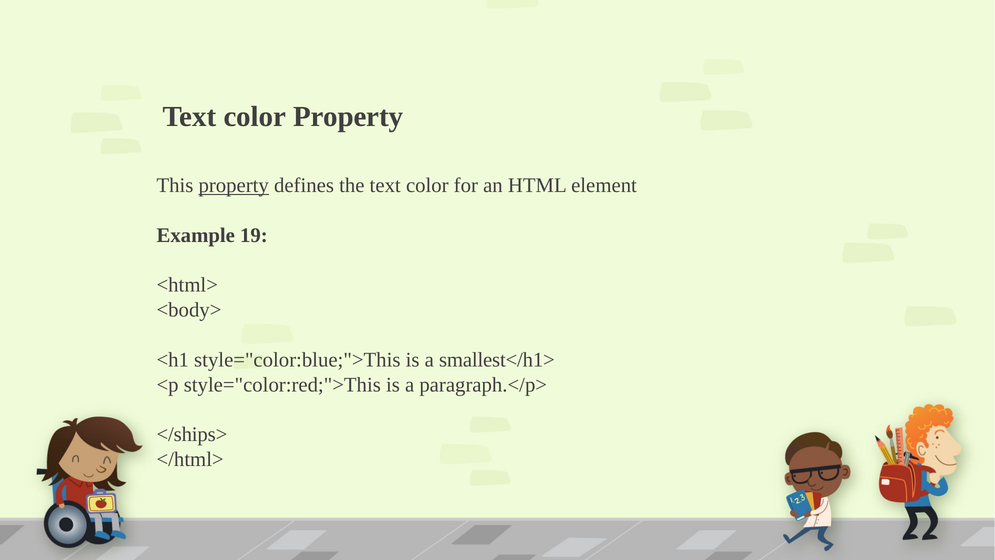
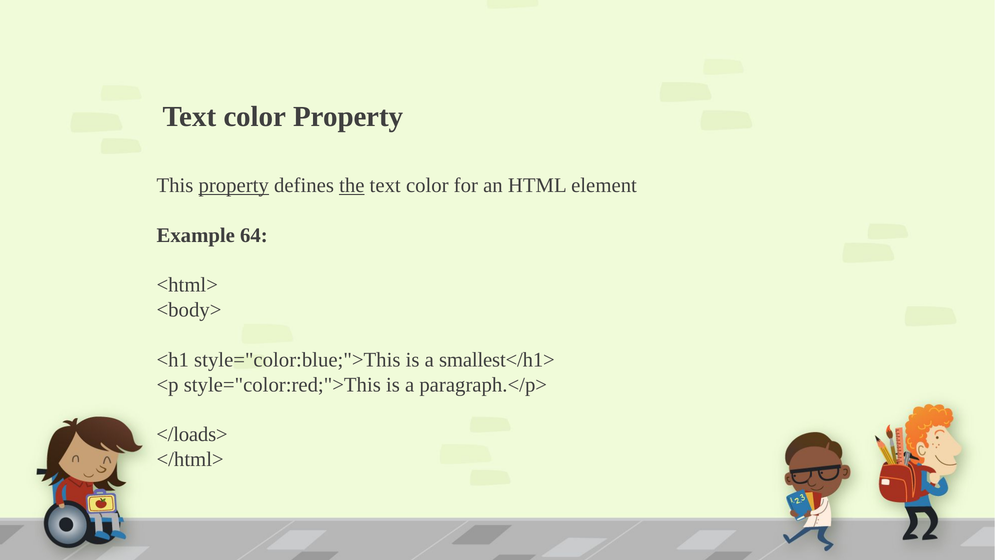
the underline: none -> present (352, 185)
19: 19 -> 64 (254, 235)
</ships>: </ships> -> </loads> (192, 434)
